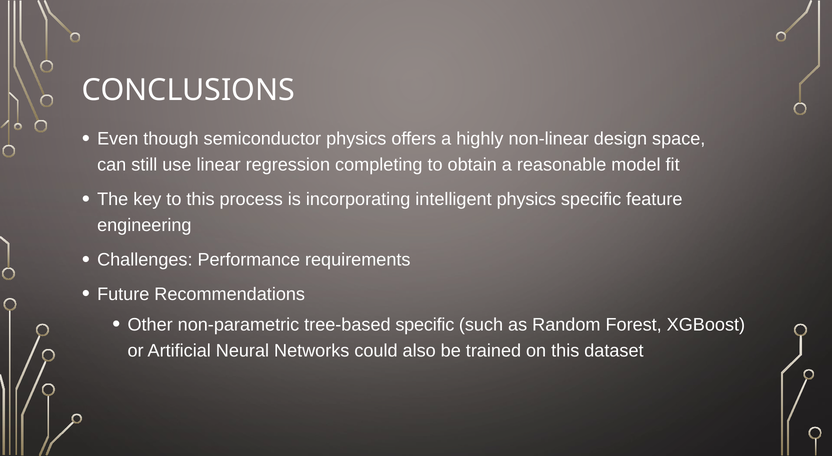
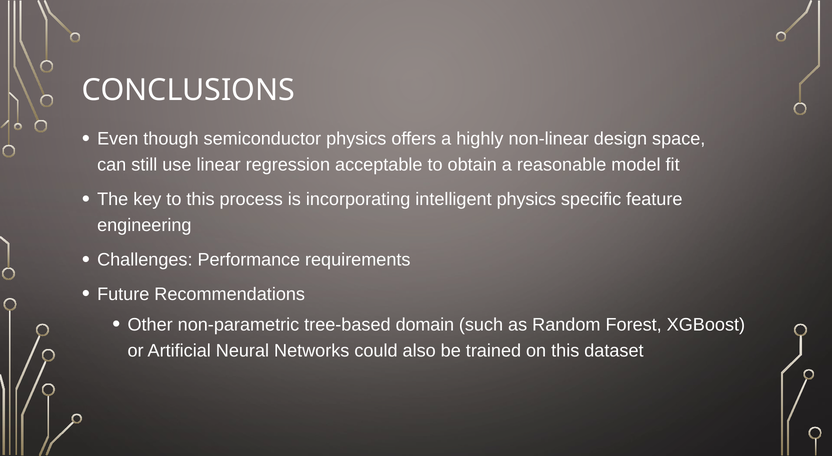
completing: completing -> acceptable (379, 165)
tree-based specific: specific -> domain (425, 325)
